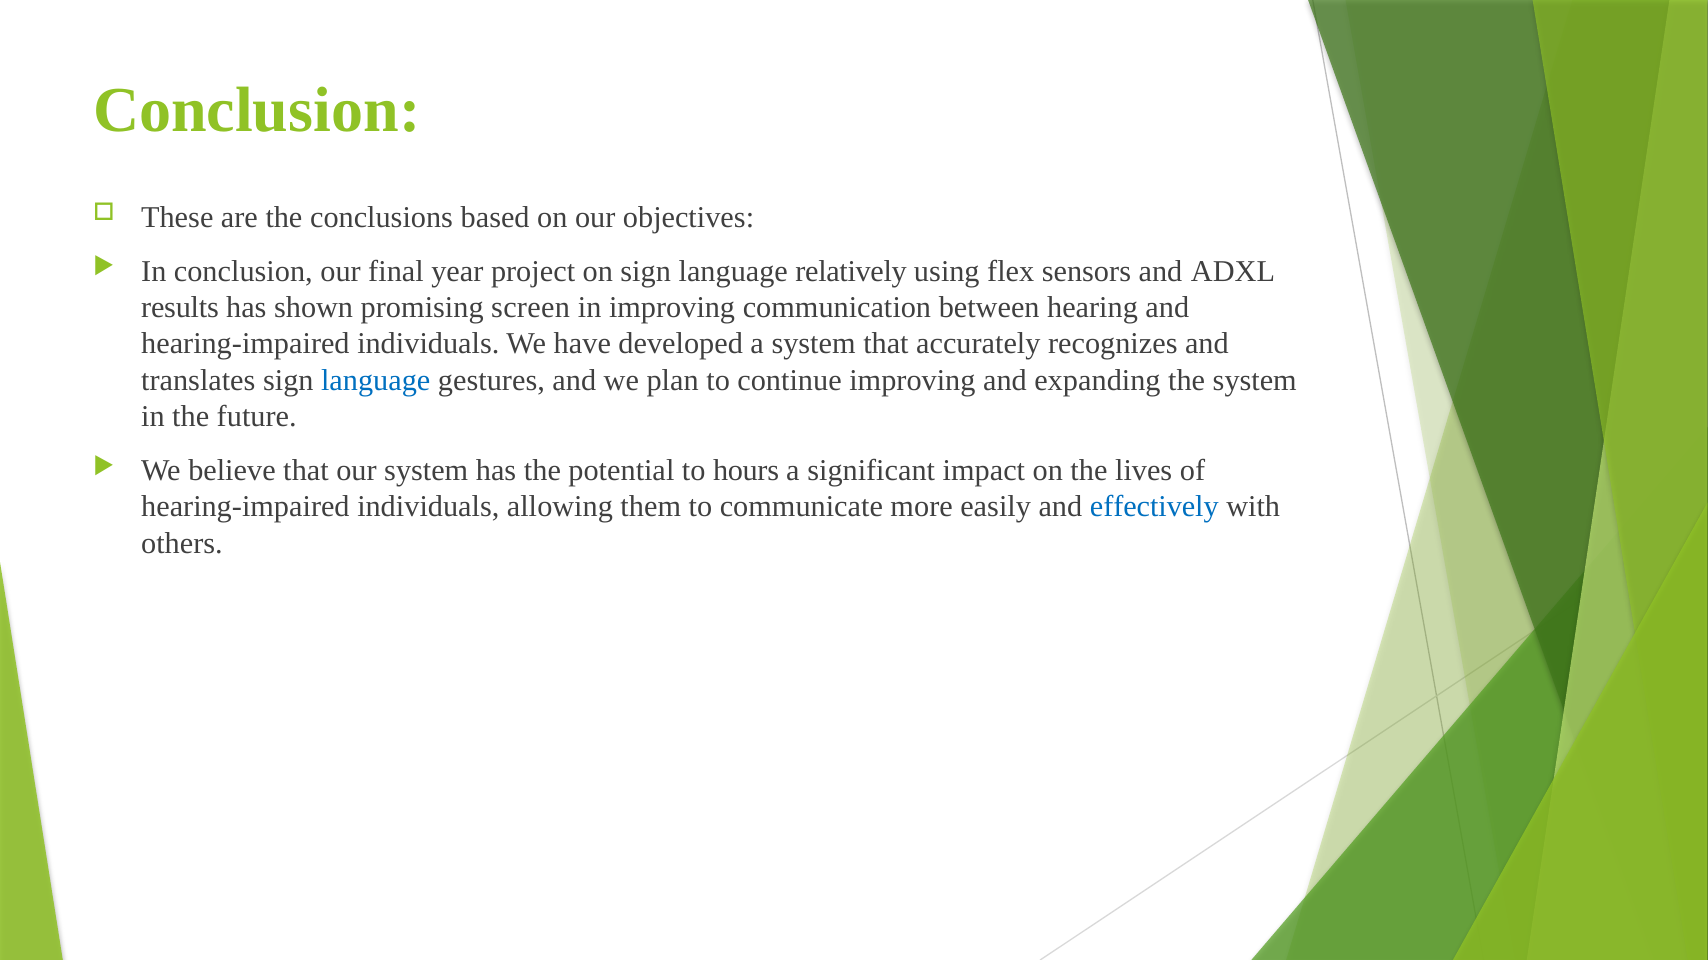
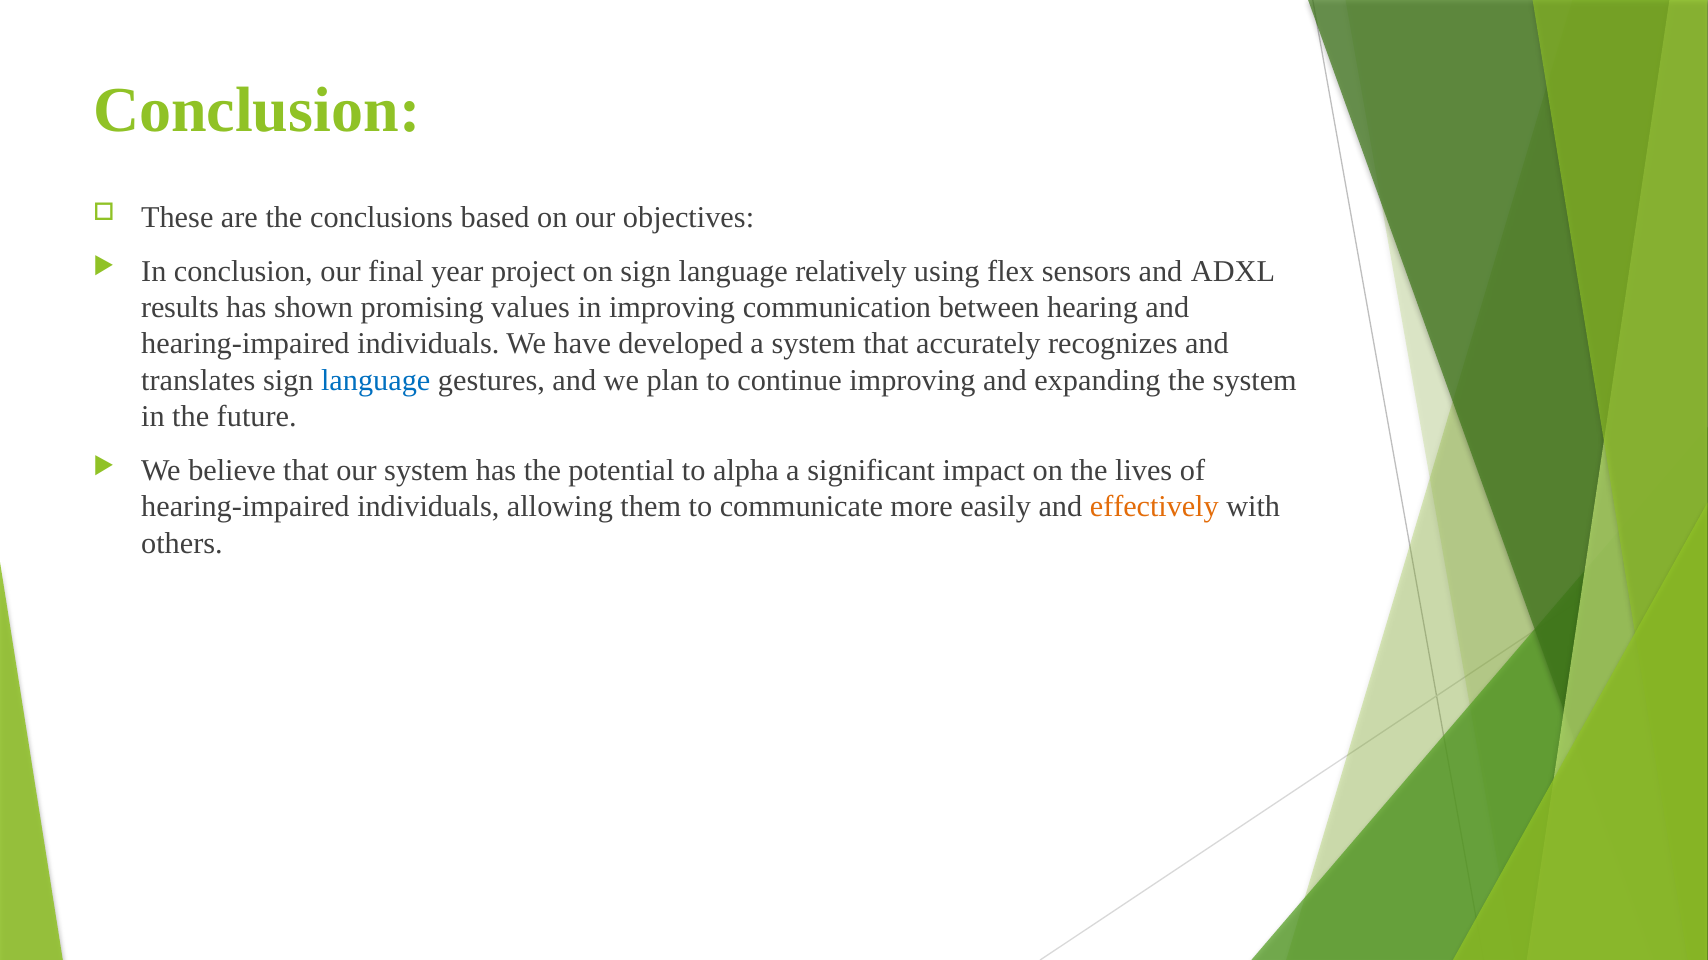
screen: screen -> values (531, 308)
hours: hours -> alpha (746, 471)
effectively colour: blue -> orange (1154, 507)
